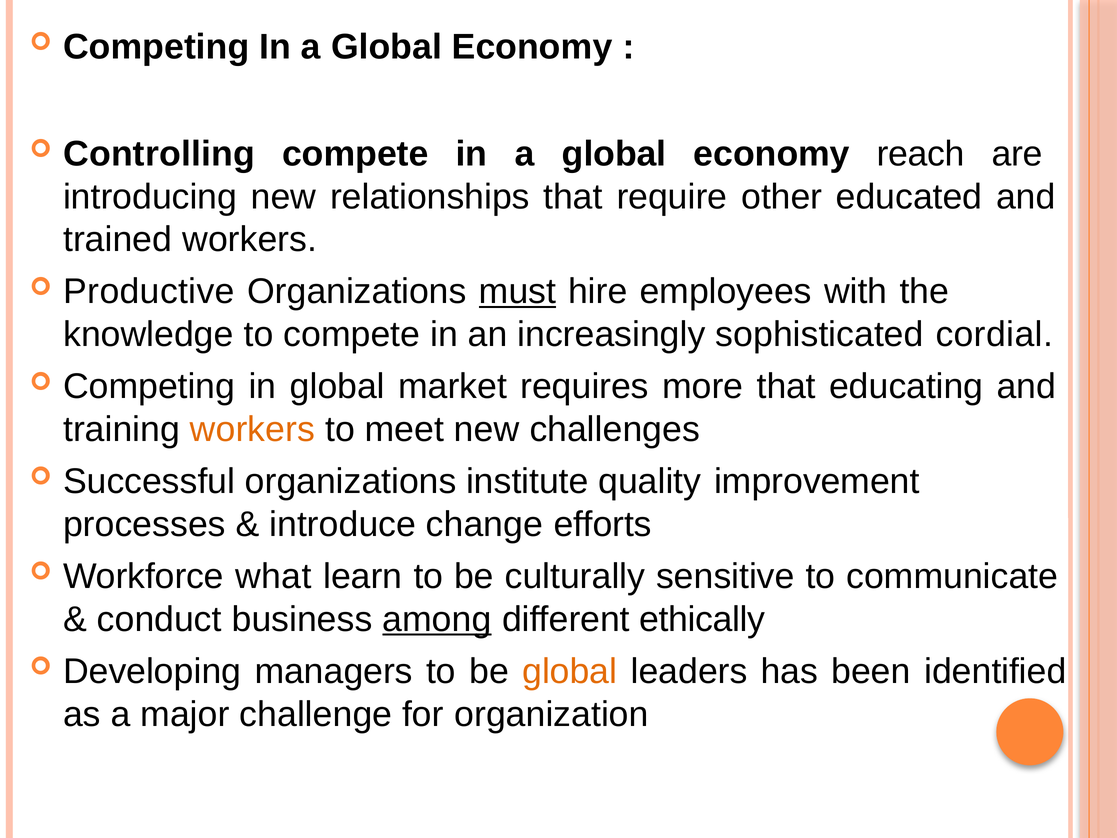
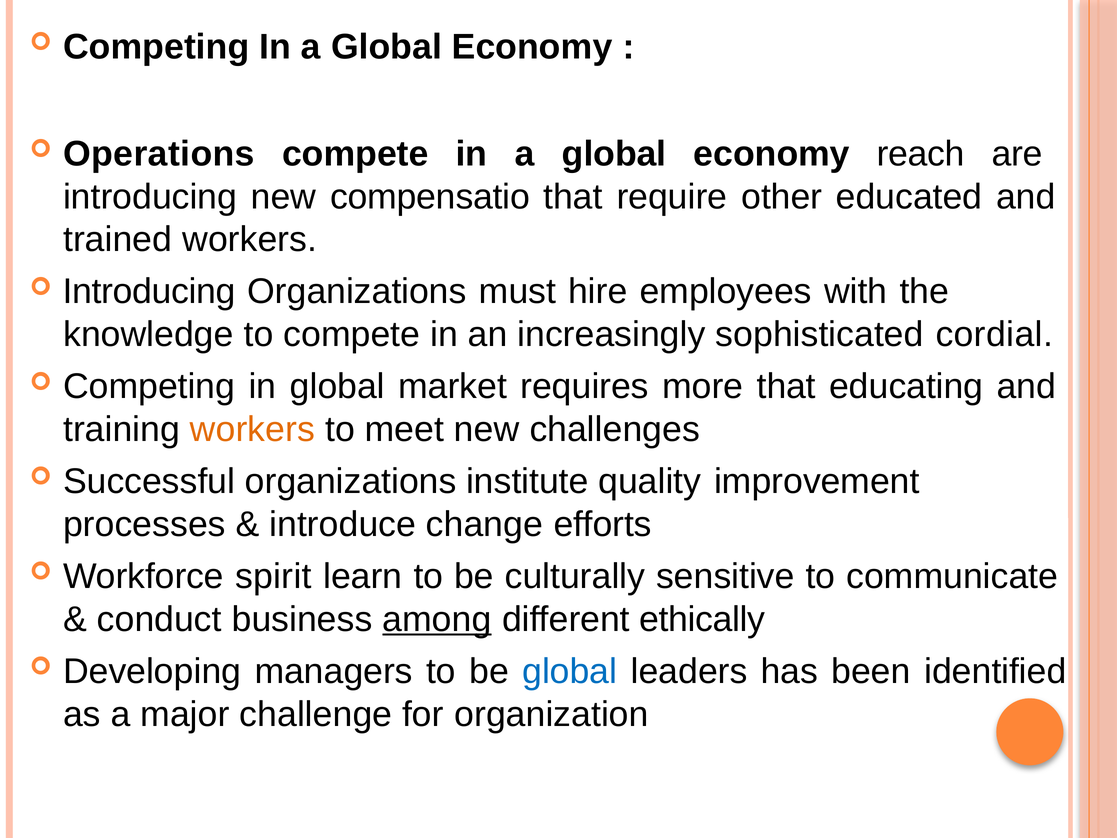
Controlling: Controlling -> Operations (159, 154)
relationships: relationships -> compensatio (430, 197)
Productive: Productive -> Introducing (149, 292)
must underline: present -> none (517, 292)
what: what -> spirit (273, 576)
global colour: orange -> blue (570, 671)
